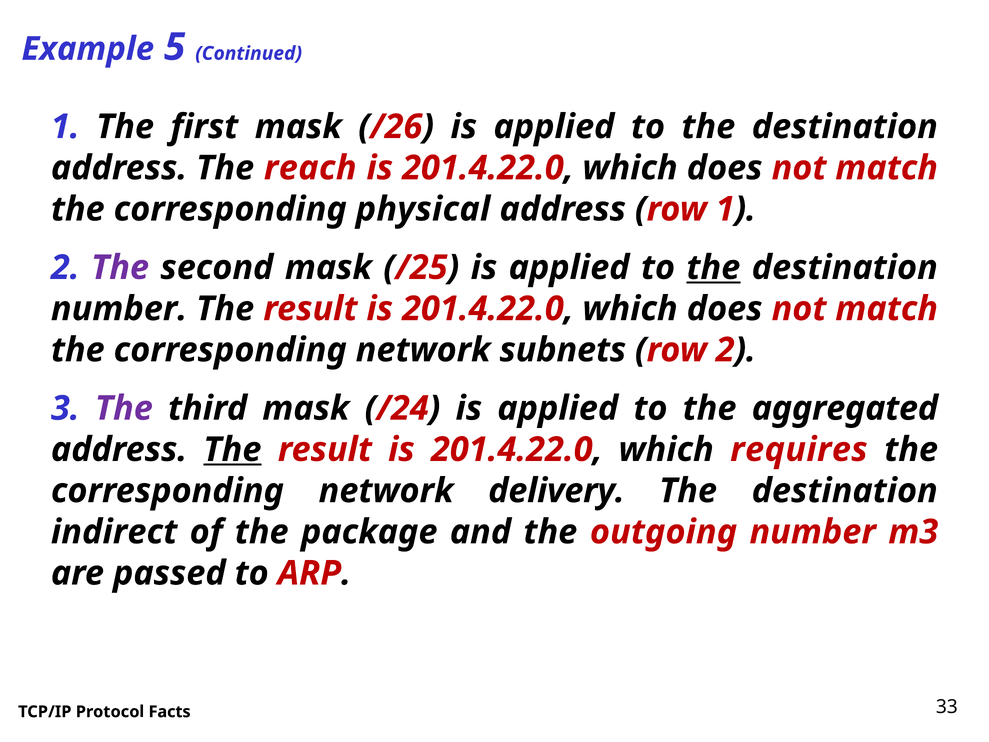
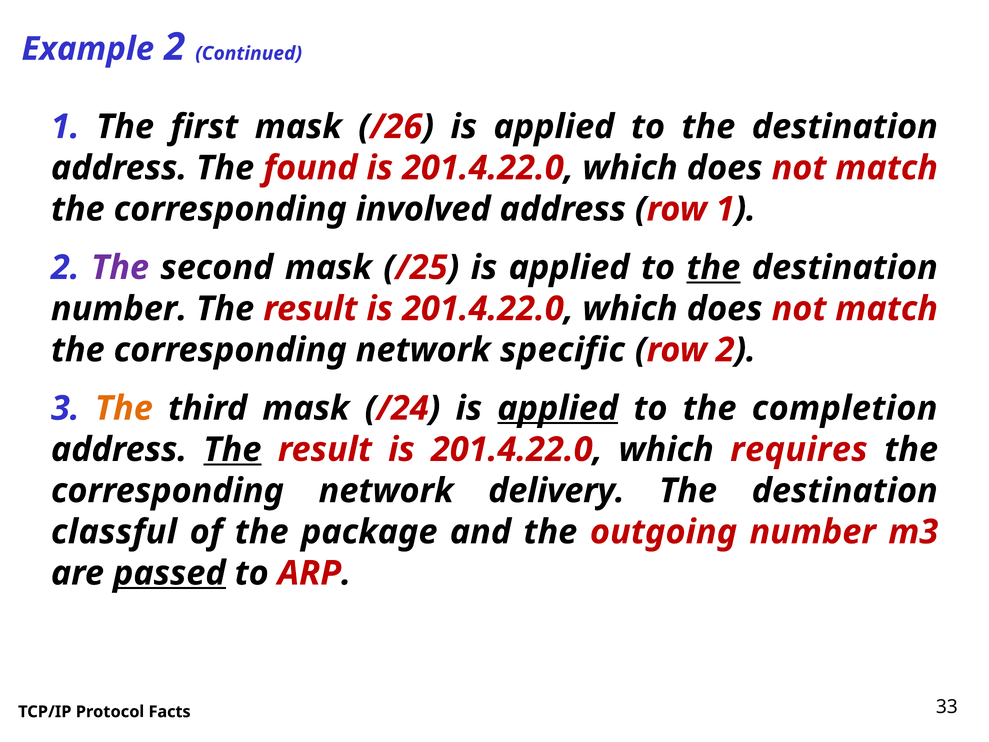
Example 5: 5 -> 2 (175, 47)
reach: reach -> found (311, 168)
physical: physical -> involved (423, 209)
subnets: subnets -> specific (563, 350)
The colour: purple -> orange (124, 408)
applied underline: none -> present (558, 408)
aggregated: aggregated -> completion (845, 408)
indirect: indirect -> classful (114, 532)
passed underline: none -> present (169, 573)
